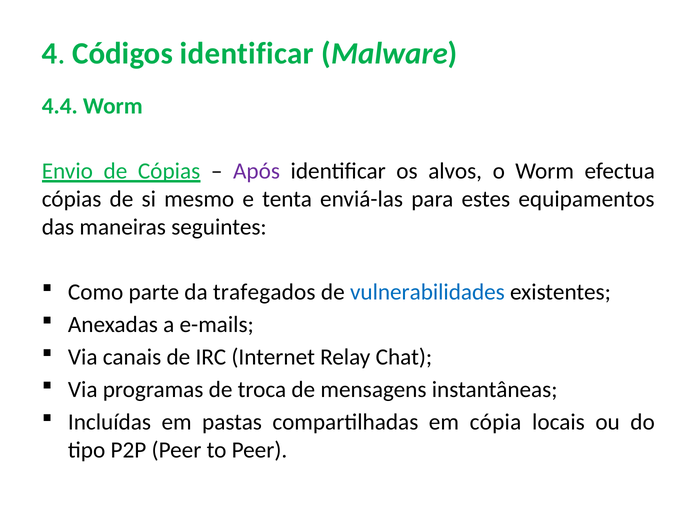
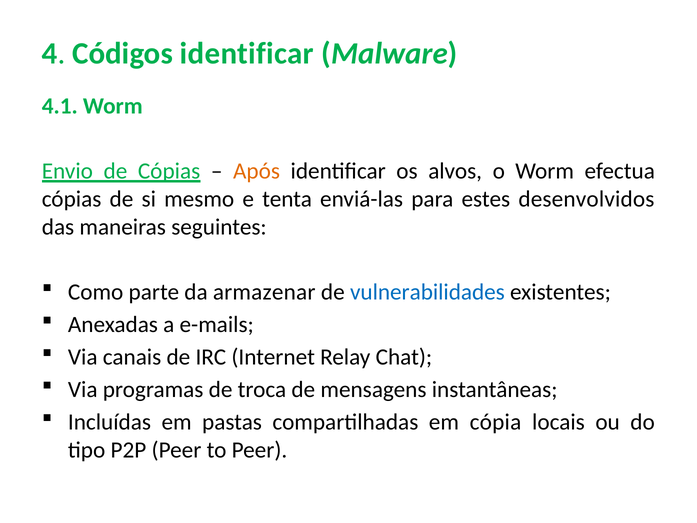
4.4: 4.4 -> 4.1 (60, 106)
Após colour: purple -> orange (257, 171)
equipamentos: equipamentos -> desenvolvidos (586, 199)
trafegados: trafegados -> armazenar (264, 292)
